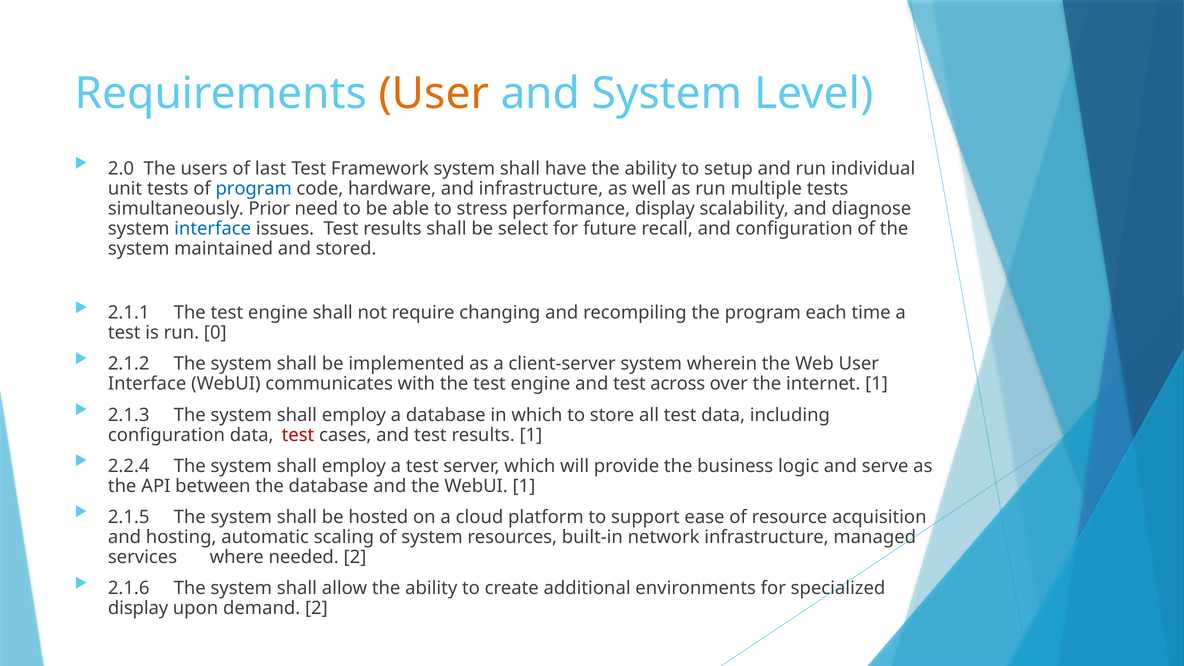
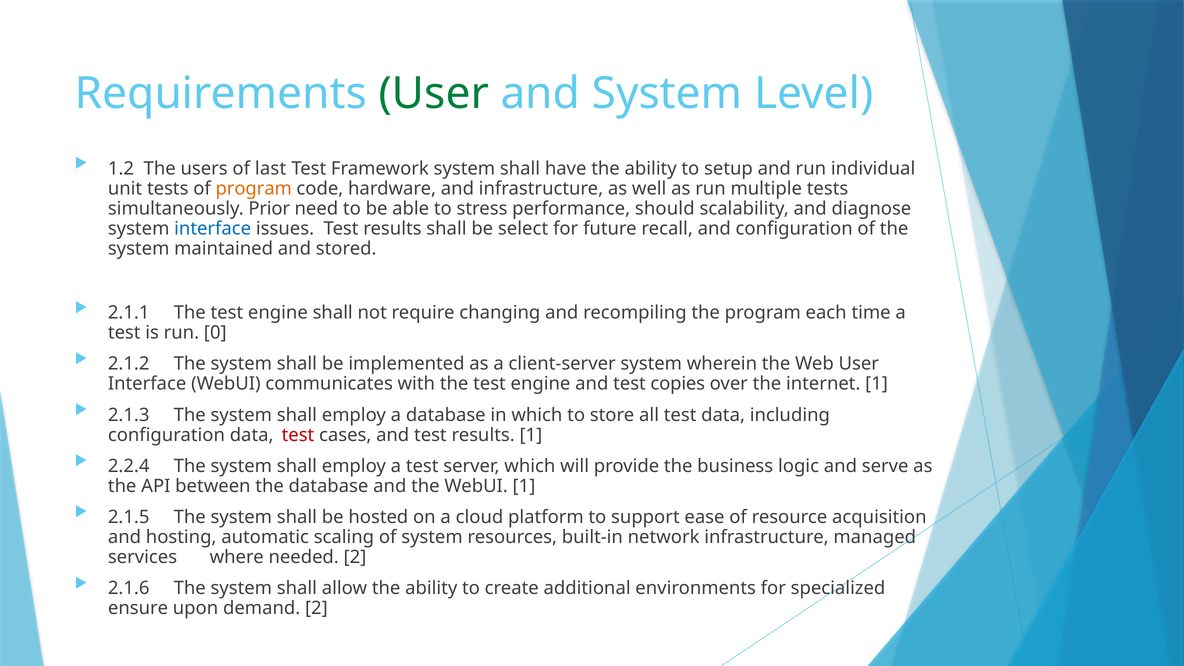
User colour: orange -> green (434, 93)
2.0: 2.0 -> 1.2 (121, 168)
program colour: blue -> orange (254, 188)
performance display: display -> should (665, 208)
across: across -> copies (678, 384)
display: display -> ensure (138, 608)
